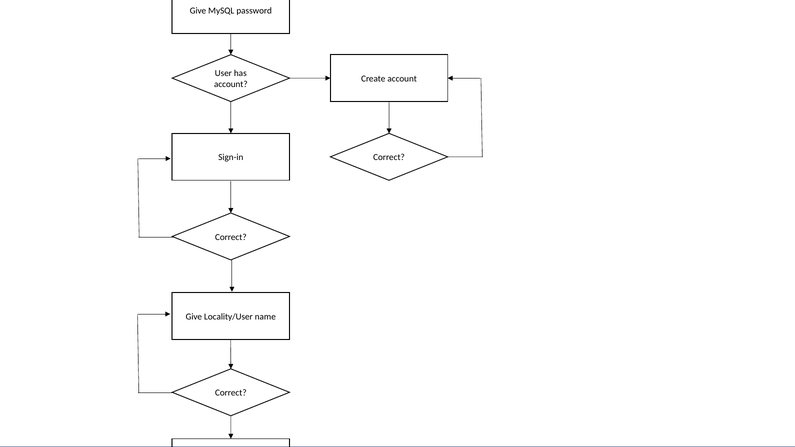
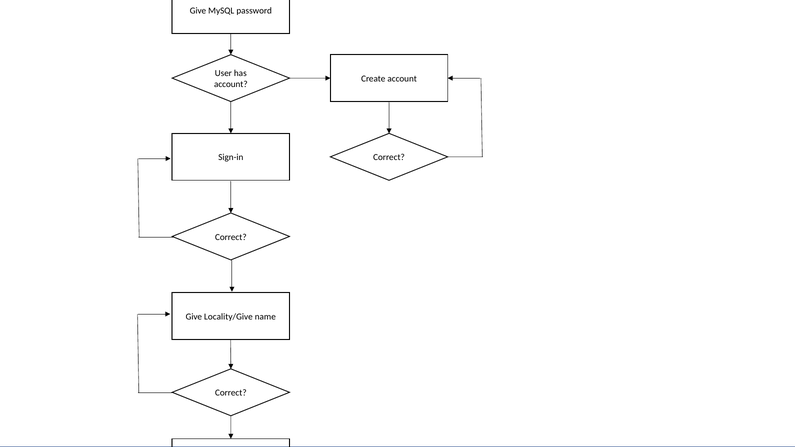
Locality/User: Locality/User -> Locality/Give (228, 317)
